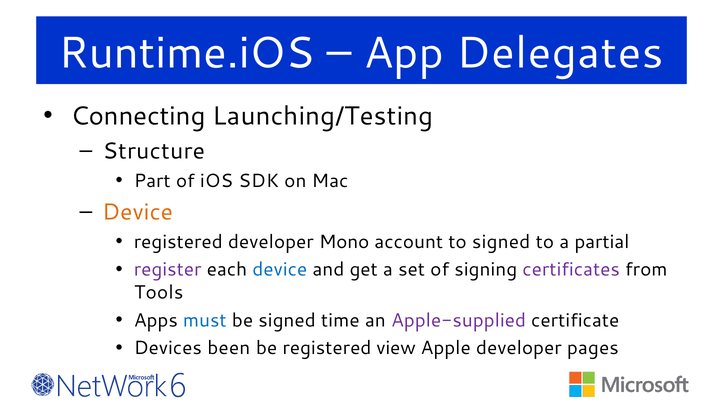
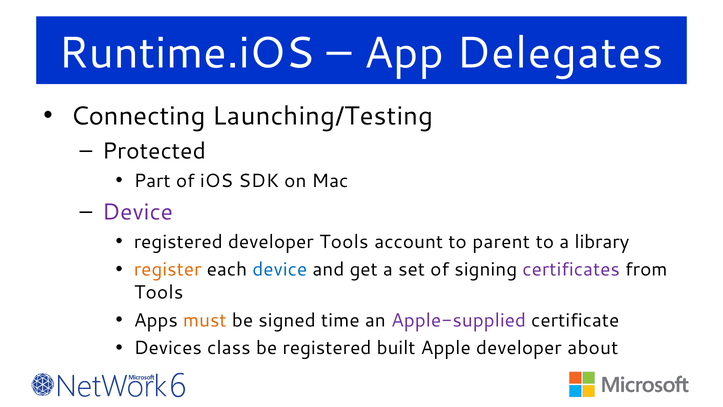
Structure: Structure -> Protected (154, 151)
Device colour: orange -> purple (138, 212)
developer Mono: Mono -> Tools (344, 242)
to signed: signed -> parent (501, 242)
partial: partial -> library (602, 242)
register colour: purple -> orange (168, 269)
must colour: blue -> orange (205, 320)
been: been -> class (229, 348)
view: view -> built (396, 348)
pages: pages -> about (593, 348)
